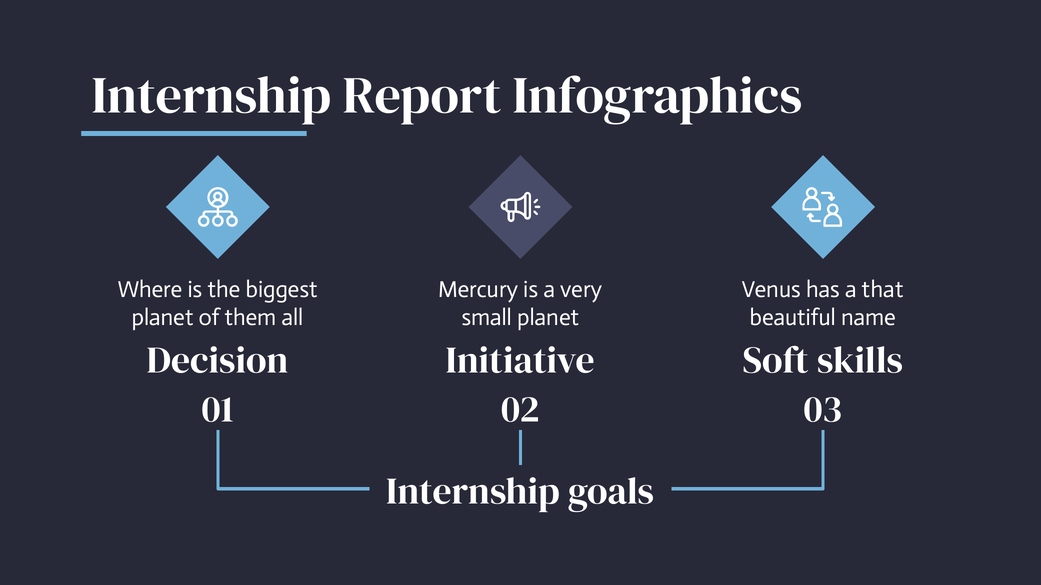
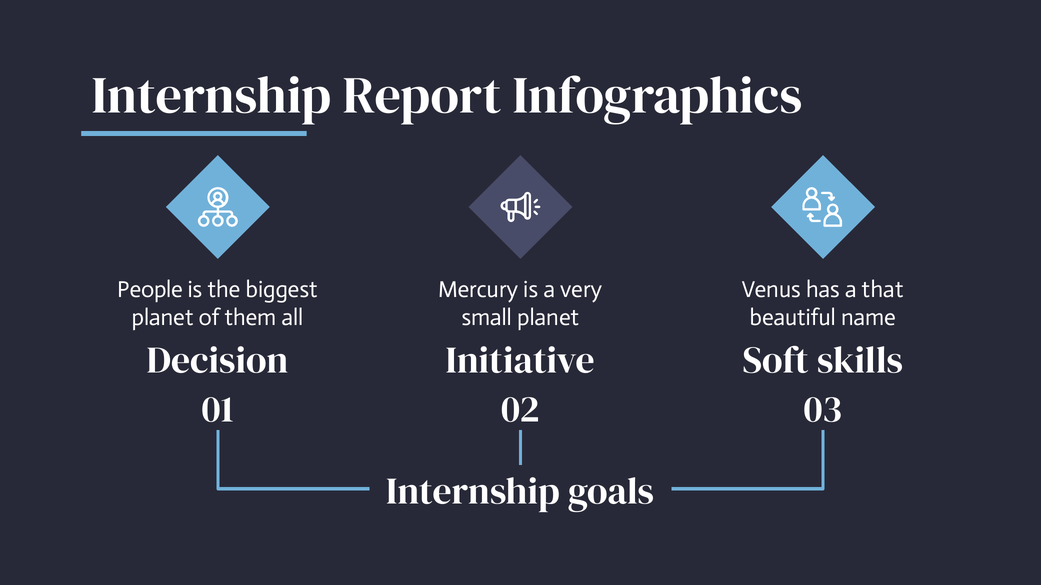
Where: Where -> People (150, 290)
